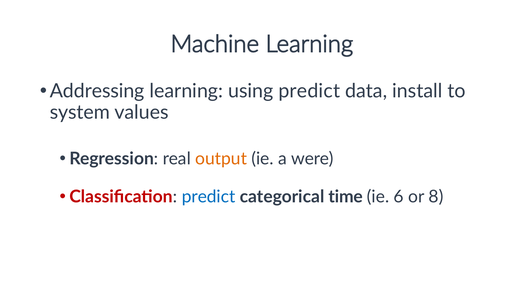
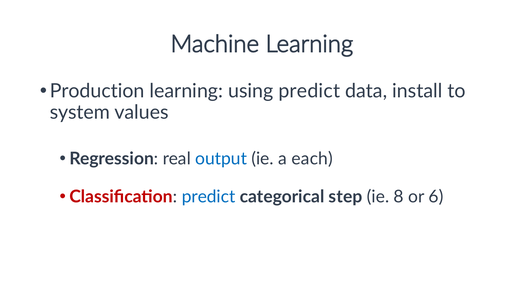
Addressing: Addressing -> Production (97, 91)
output colour: orange -> blue (221, 159)
were: were -> each (312, 159)
time: time -> step (346, 197)
6: 6 -> 8 (399, 197)
8: 8 -> 6 (436, 197)
